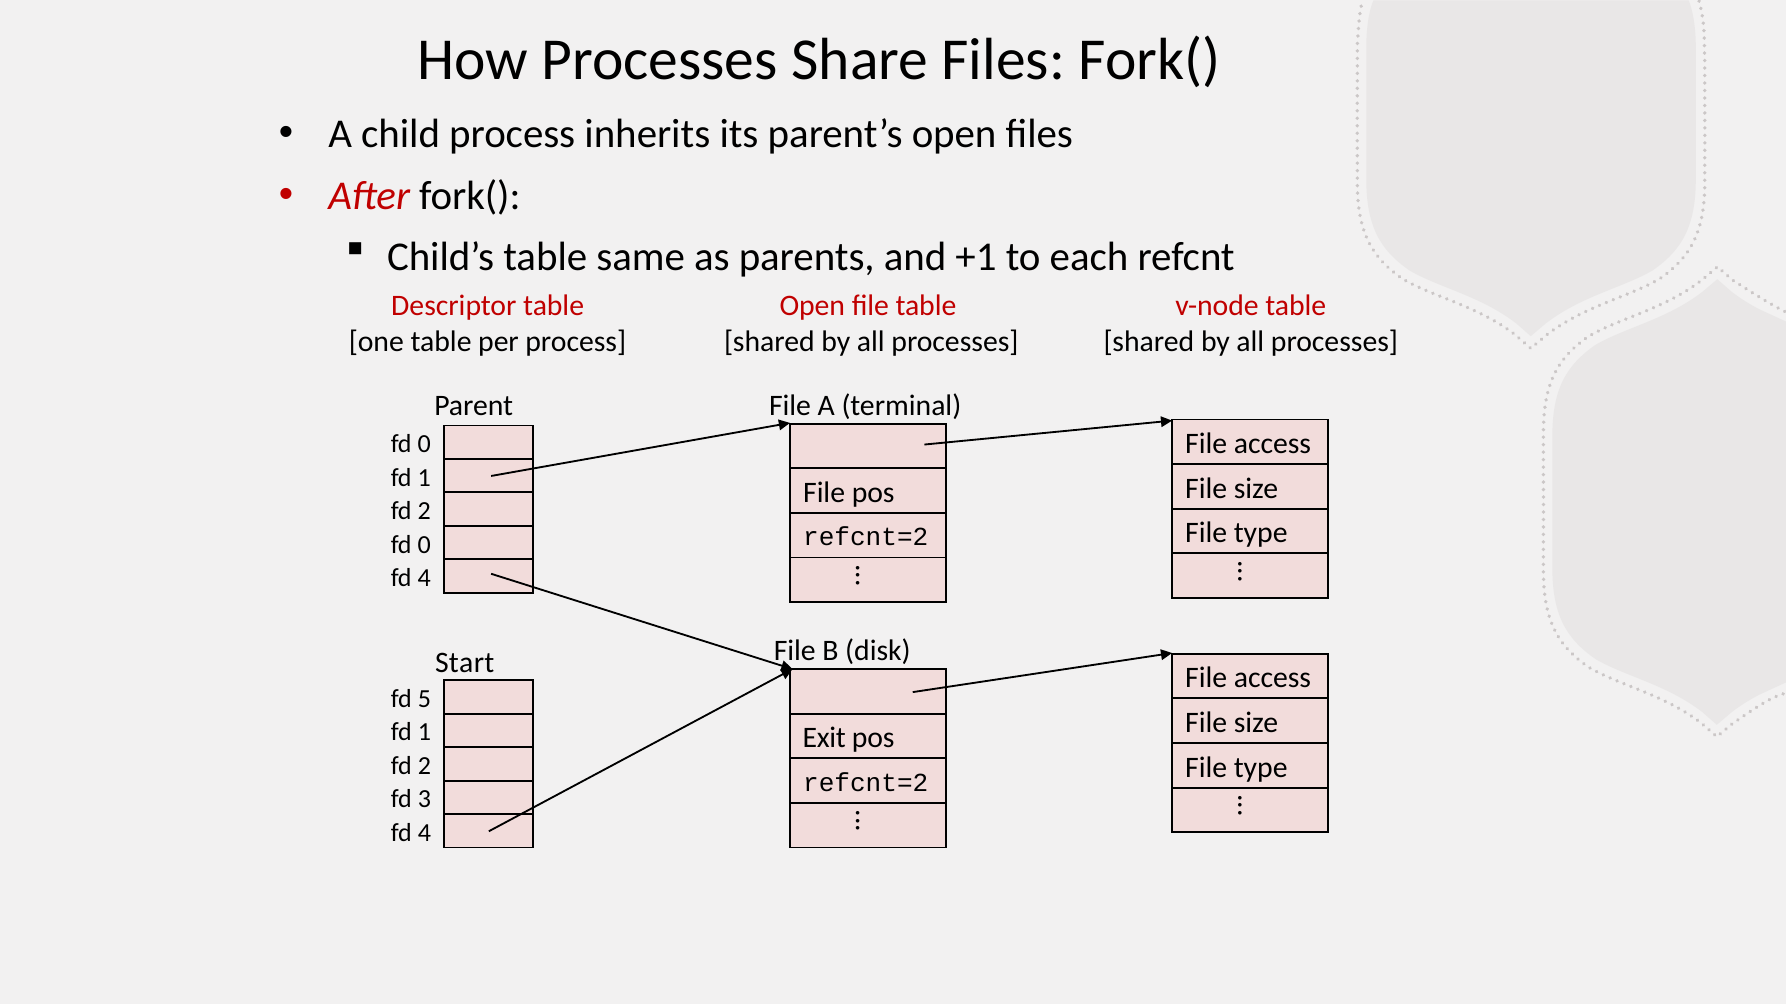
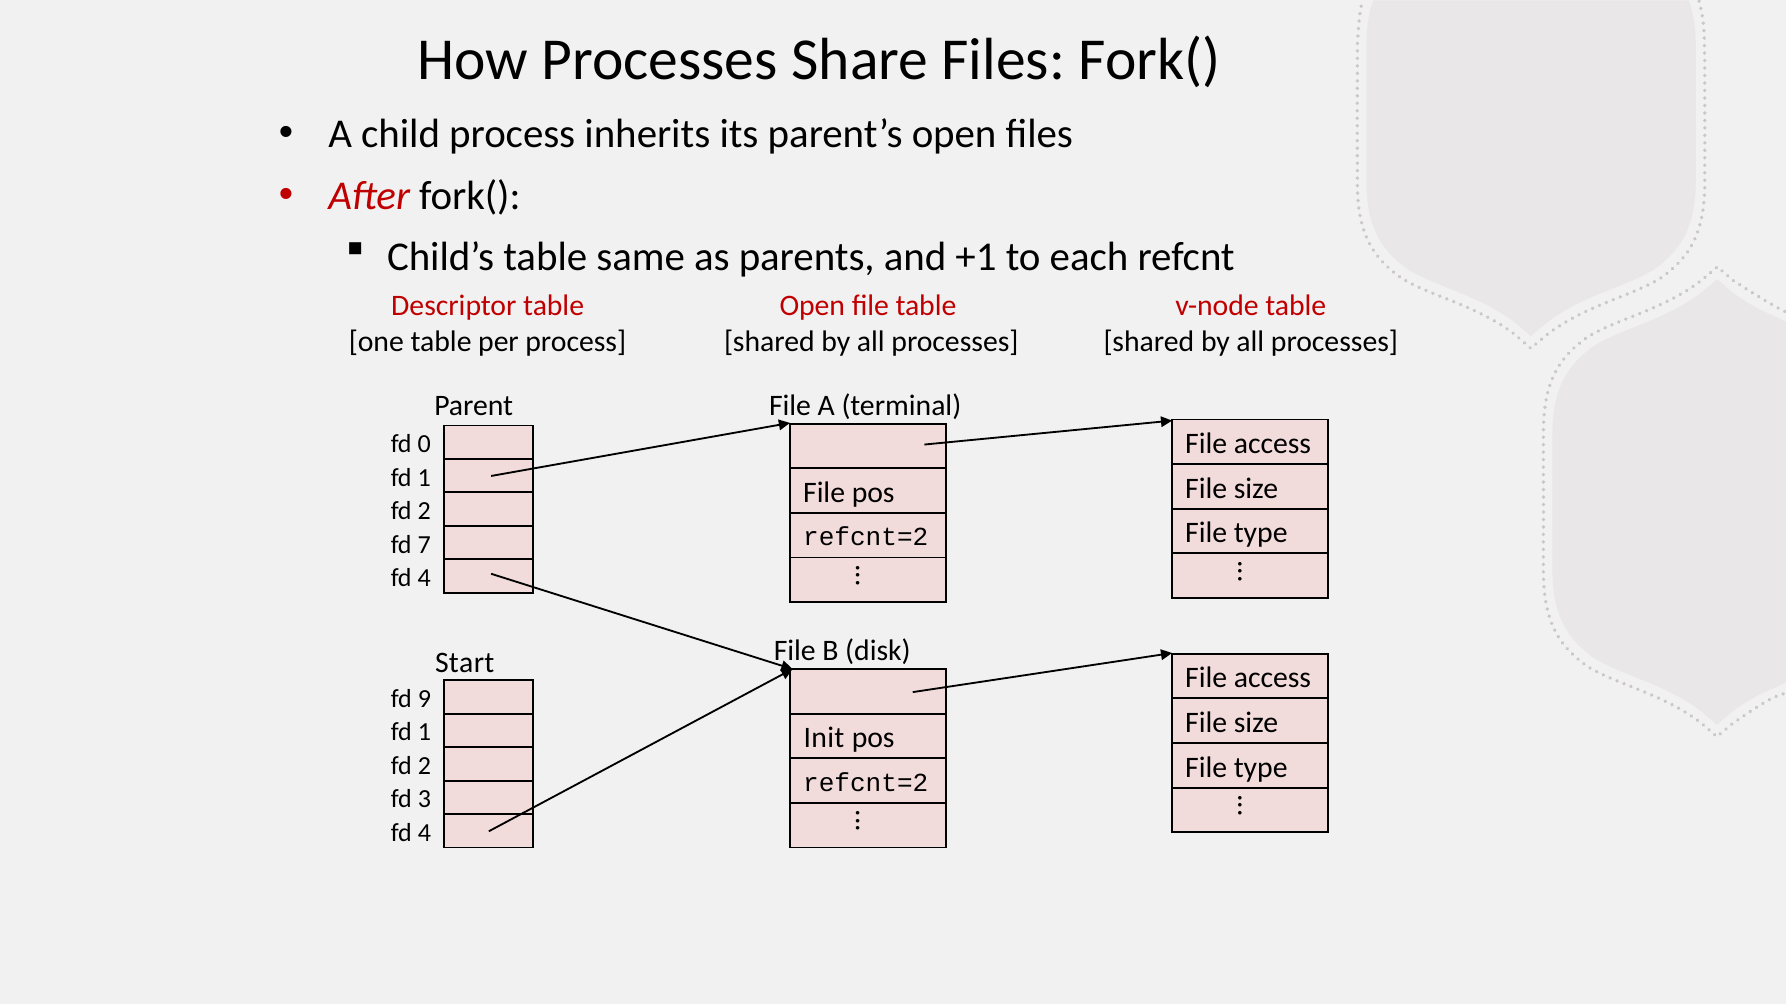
0: 0 -> 7 (424, 545)
5: 5 -> 9 (424, 699)
Exit: Exit -> Init (824, 739)
